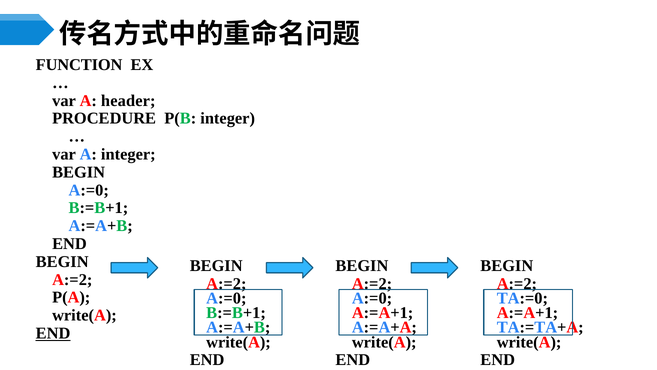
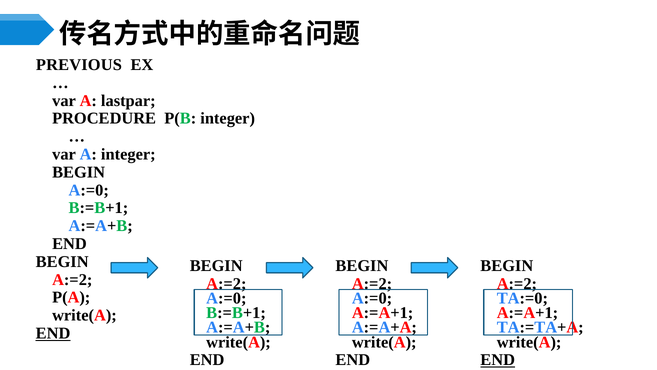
FUNCTION: FUNCTION -> PREVIOUS (79, 65)
header: header -> lastpar (128, 101)
END underline: none -> present (498, 360)
